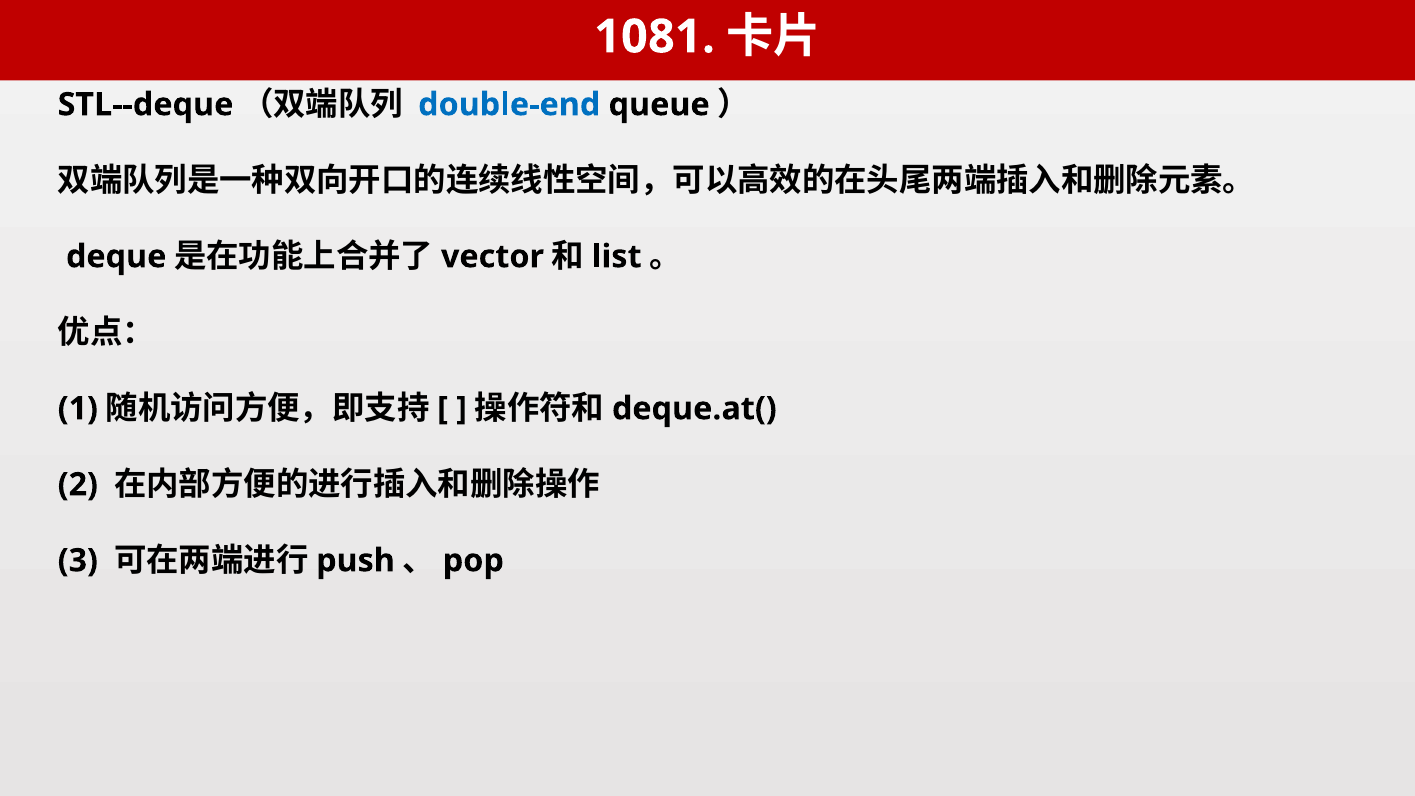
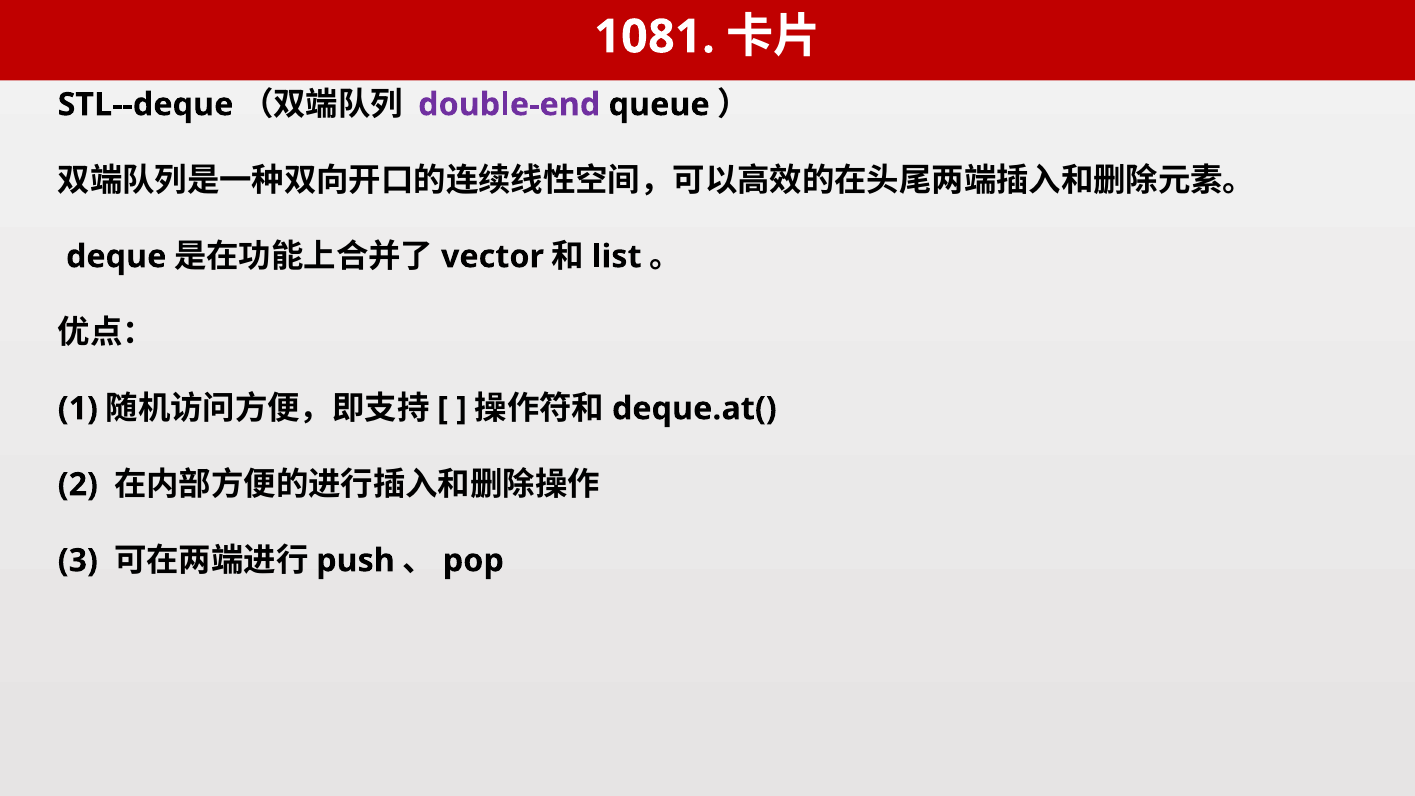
double-end colour: blue -> purple (509, 105)
